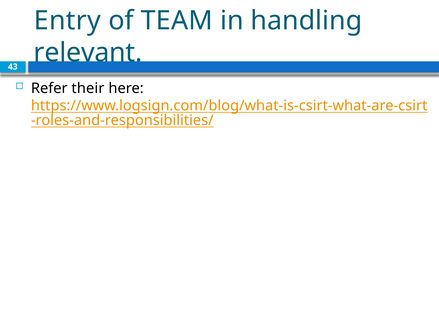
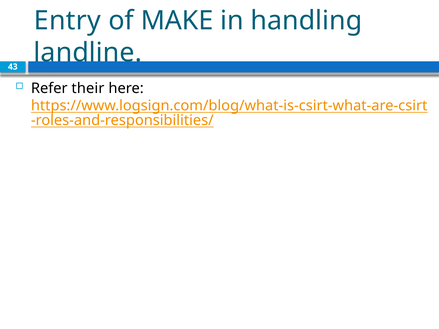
TEAM: TEAM -> MAKE (177, 21)
relevant: relevant -> landline (88, 53)
